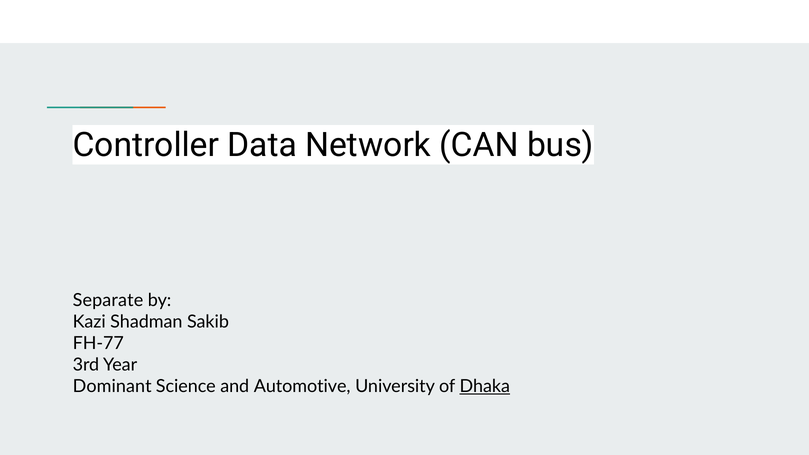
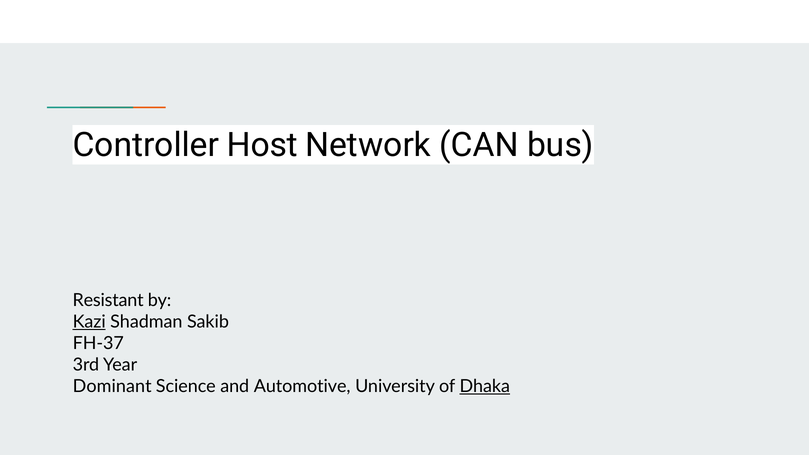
Data: Data -> Host (262, 145)
Separate: Separate -> Resistant (108, 301)
Kazi underline: none -> present (89, 322)
FH-77: FH-77 -> FH-37 (98, 344)
